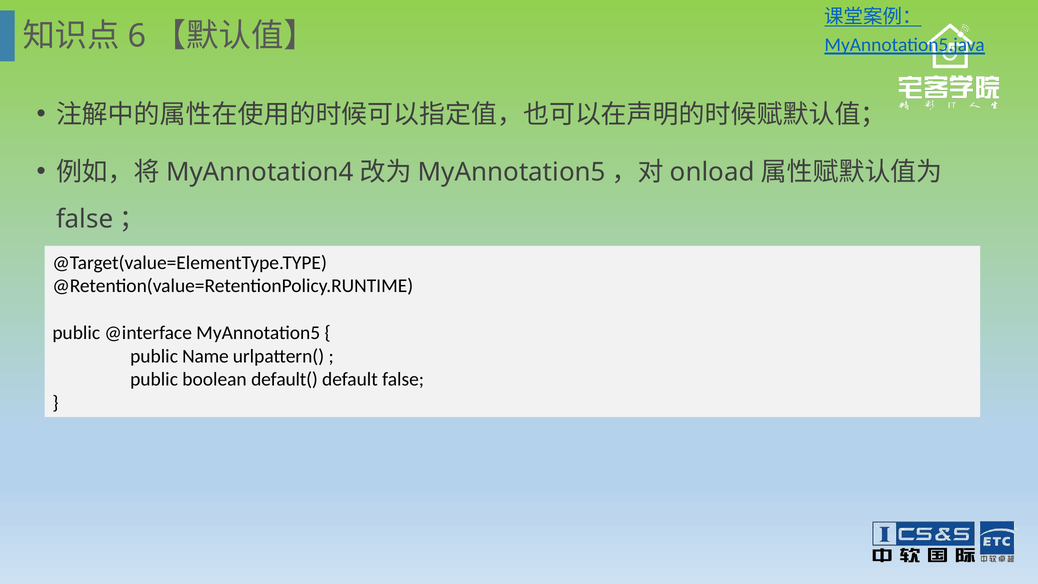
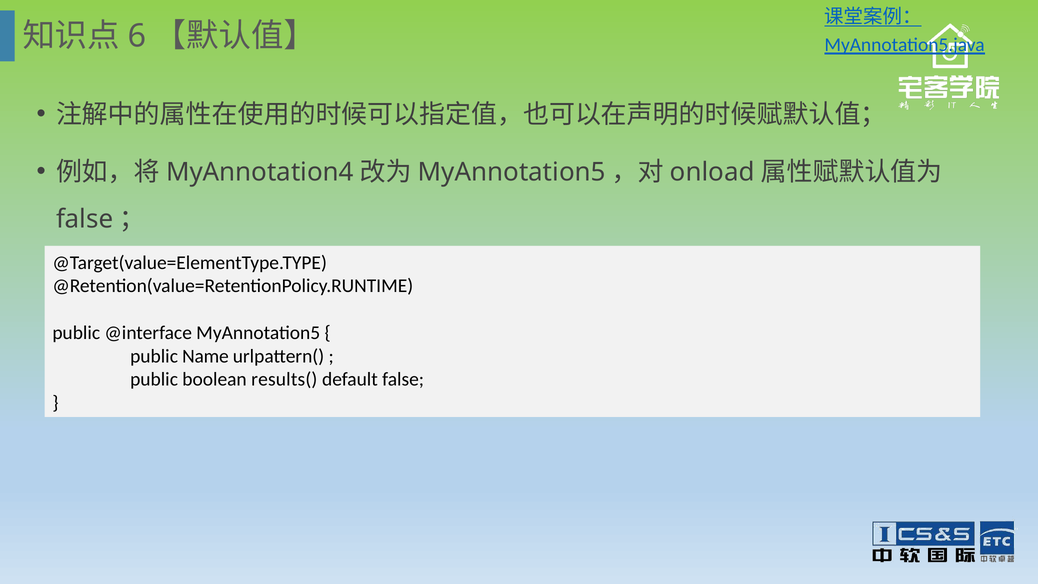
default(: default( -> results( (284, 379)
